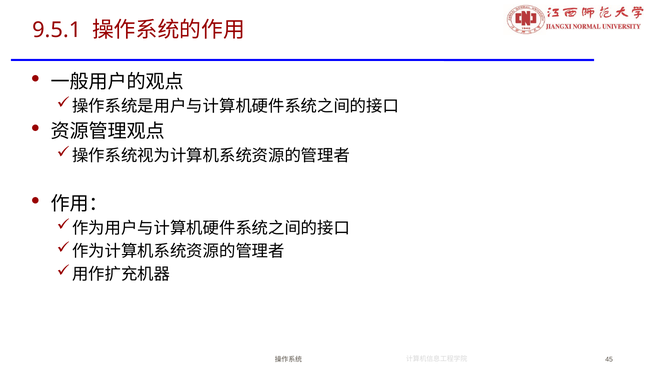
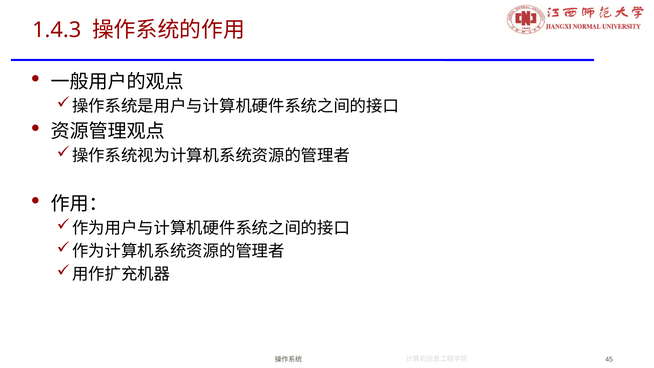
9.5.1: 9.5.1 -> 1.4.3 (57, 30)
